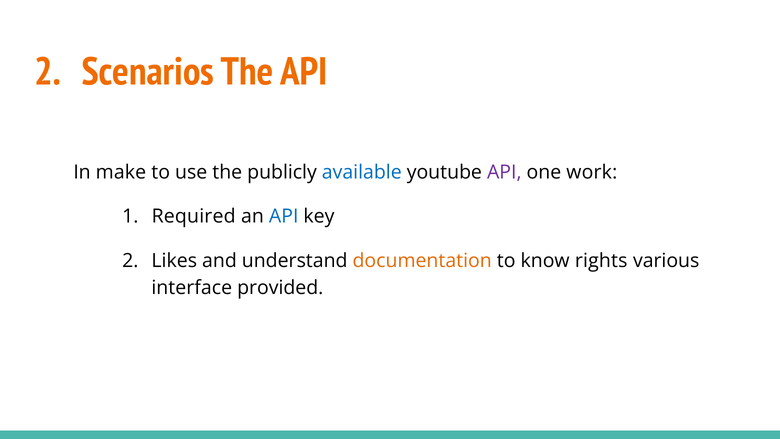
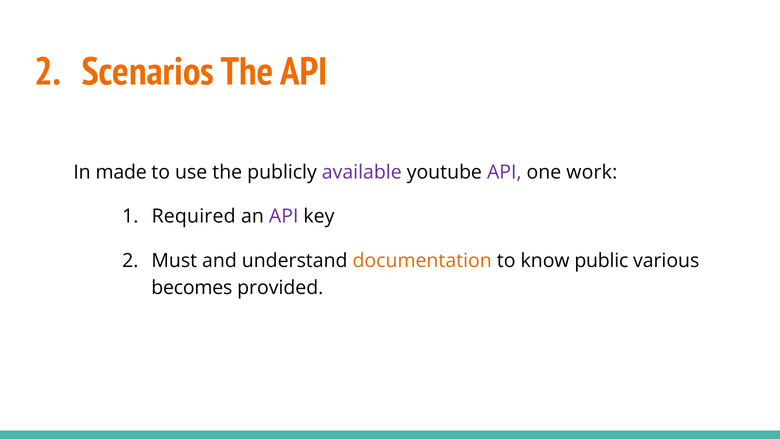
make: make -> made (121, 172)
available colour: blue -> purple (362, 172)
API colour: blue -> purple (284, 216)
Likes: Likes -> Must (174, 261)
rights: rights -> public (601, 261)
interface: interface -> becomes (192, 288)
